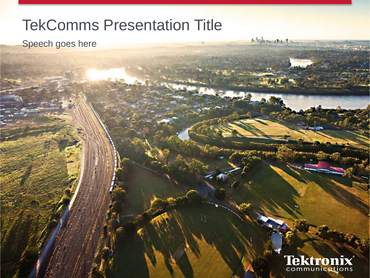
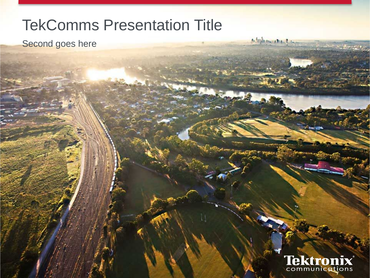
Speech: Speech -> Second (38, 44)
